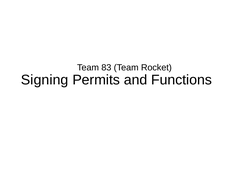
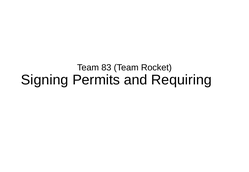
Functions: Functions -> Requiring (181, 80)
